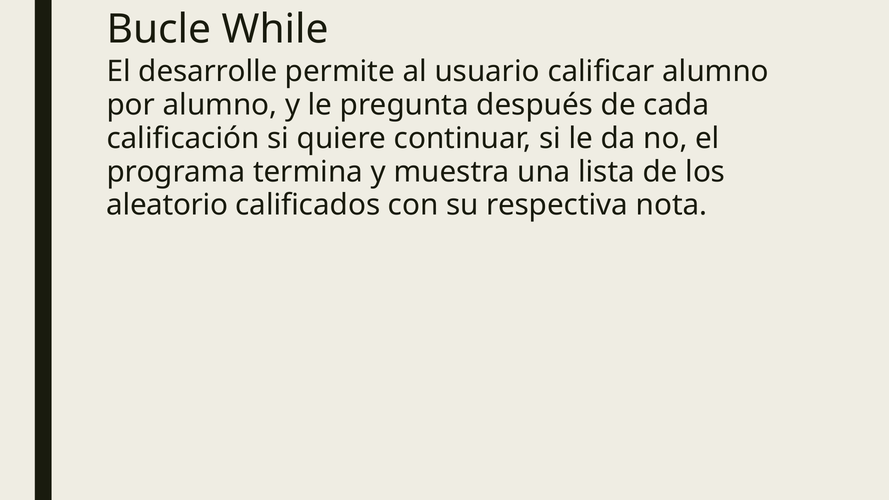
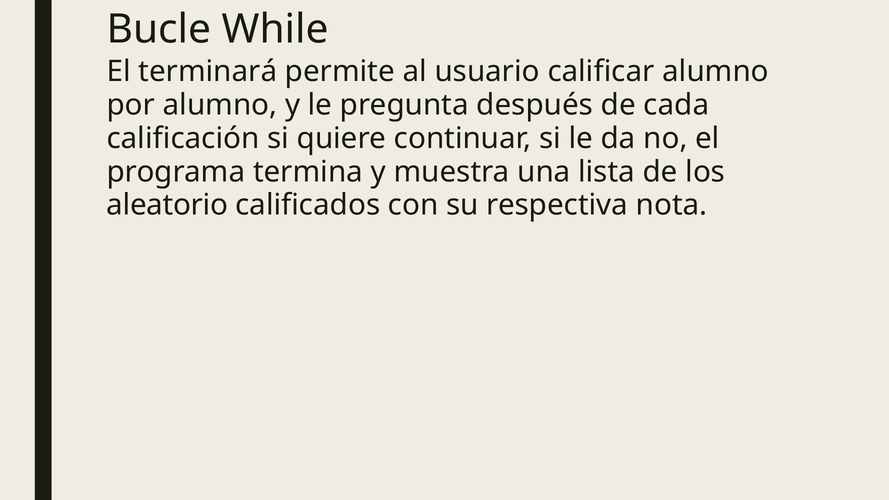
desarrolle: desarrolle -> terminará (208, 71)
